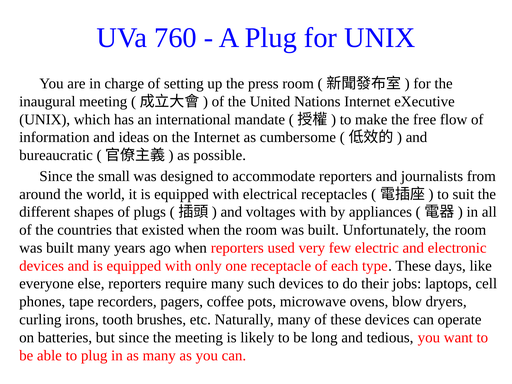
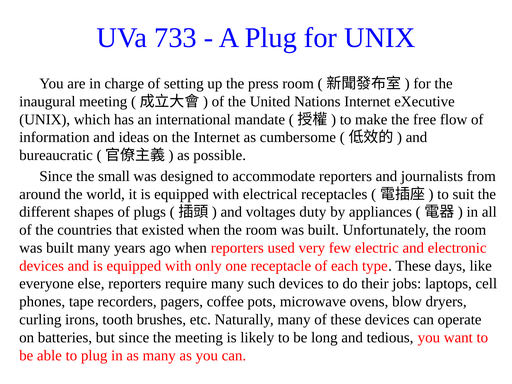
760: 760 -> 733 (175, 38)
voltages with: with -> duty (313, 212)
